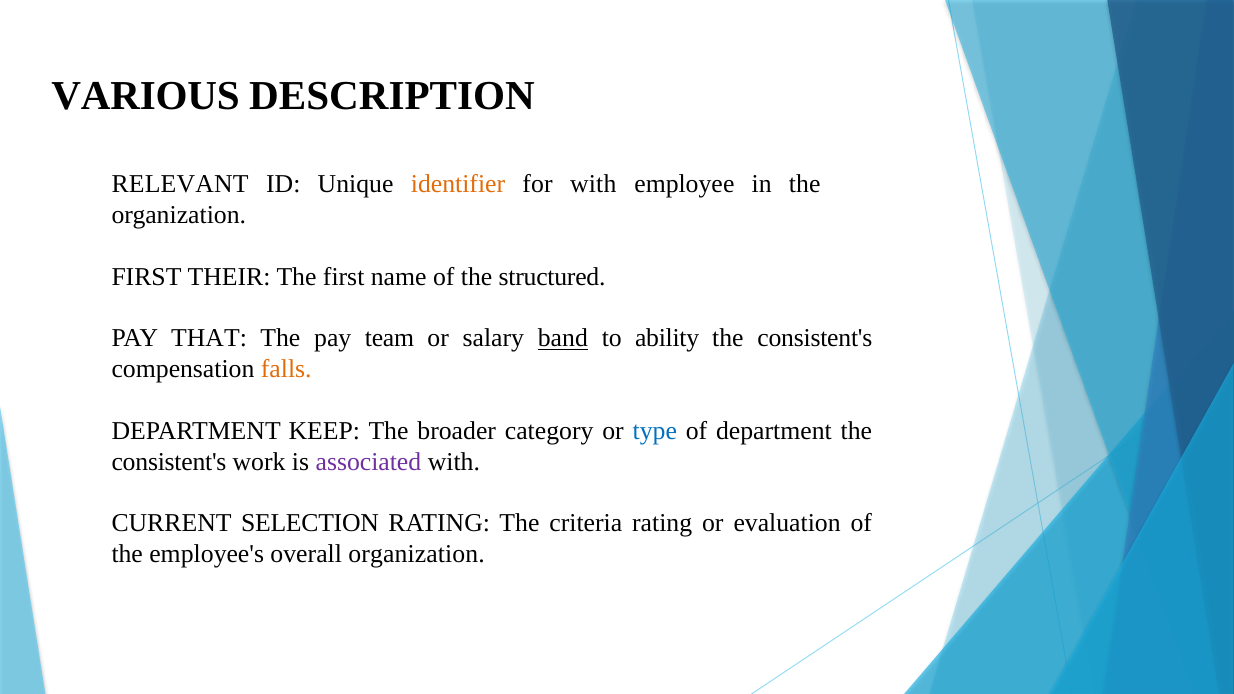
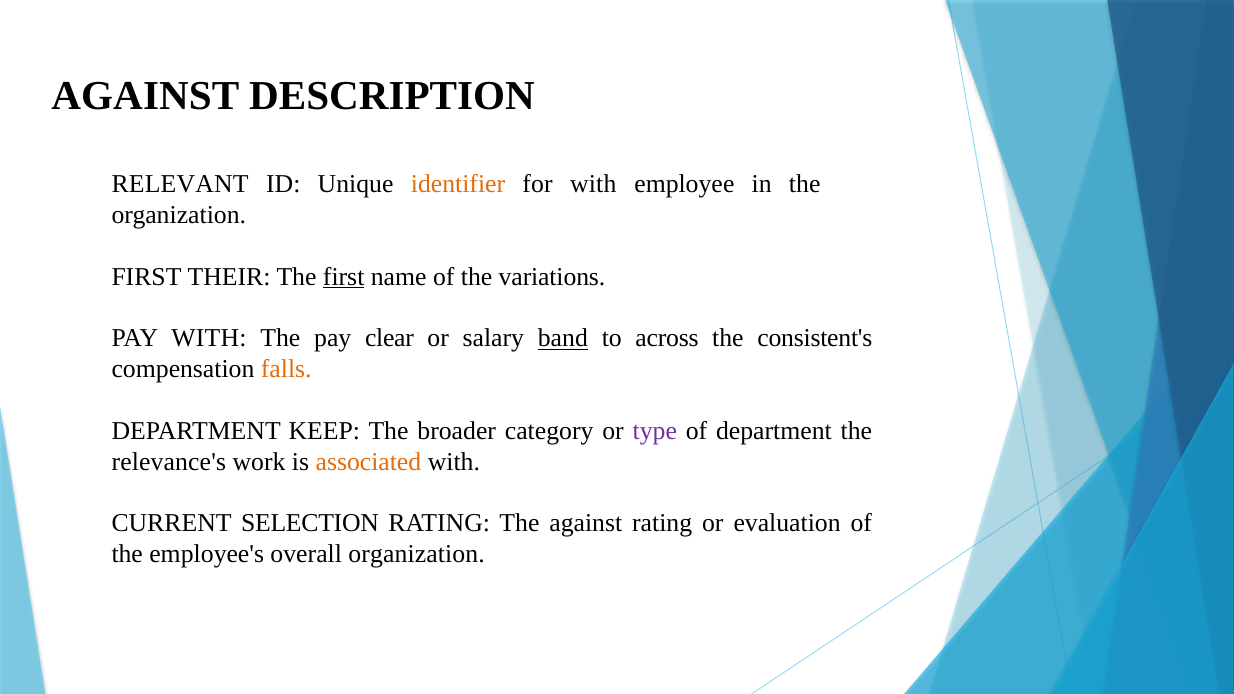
VARIOUS: VARIOUS -> AGAINST (145, 96)
first underline: none -> present (344, 277)
structured: structured -> variations (552, 277)
PAY THAT: THAT -> WITH (209, 338)
team: team -> clear (389, 338)
ability: ability -> across (667, 338)
type colour: blue -> purple (655, 431)
consistent's: consistent's -> relevance's (169, 462)
associated colour: purple -> orange (368, 462)
The criteria: criteria -> against (586, 524)
